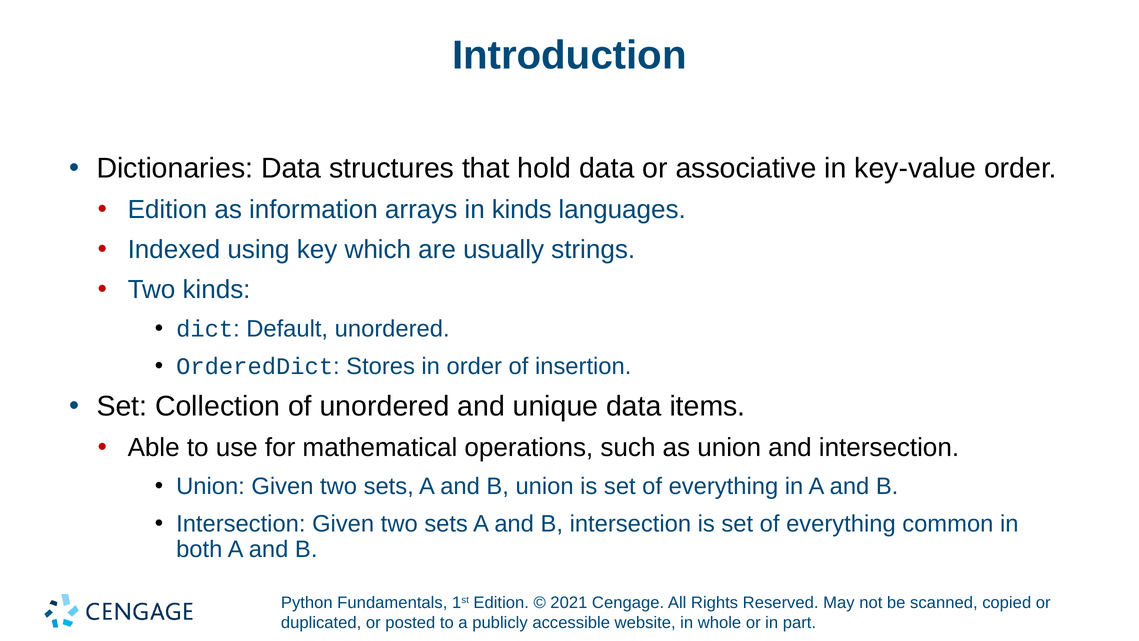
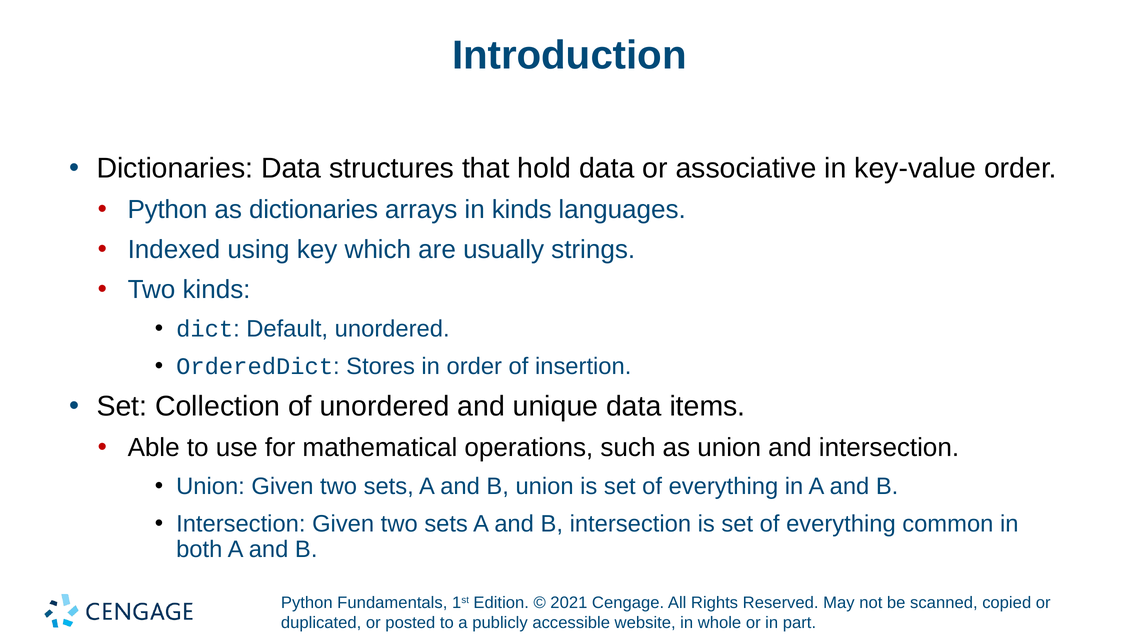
Edition: Edition -> Python (168, 210)
as information: information -> dictionaries (314, 210)
